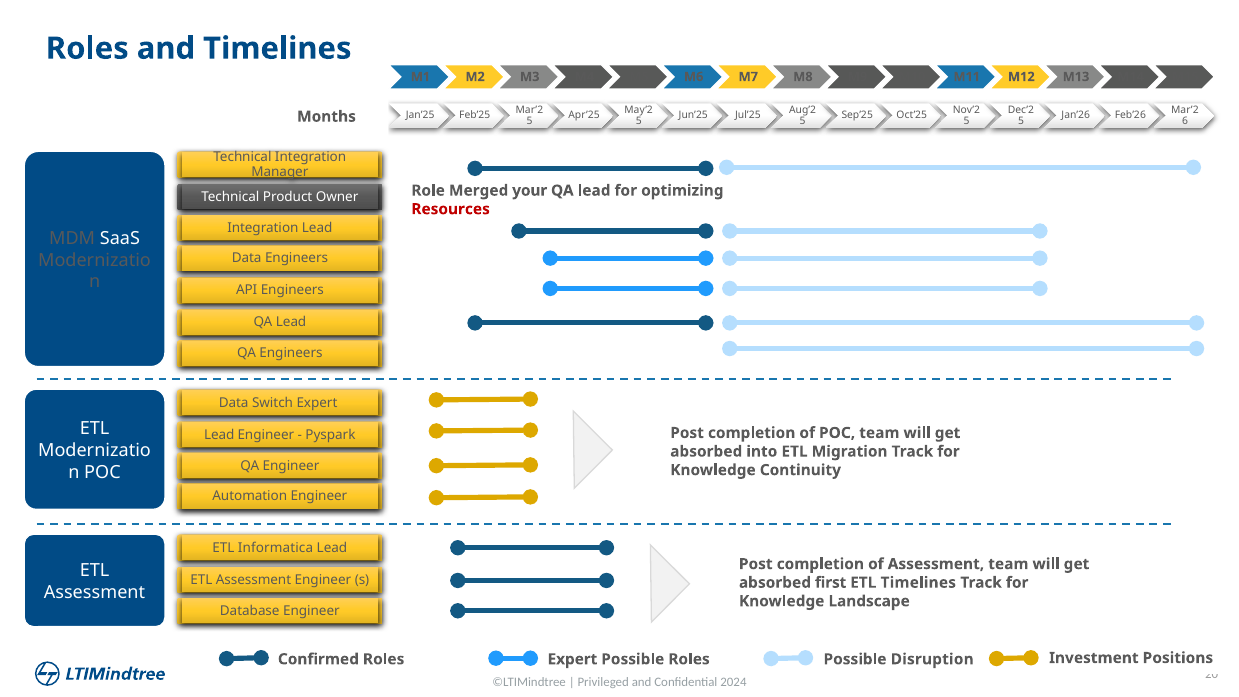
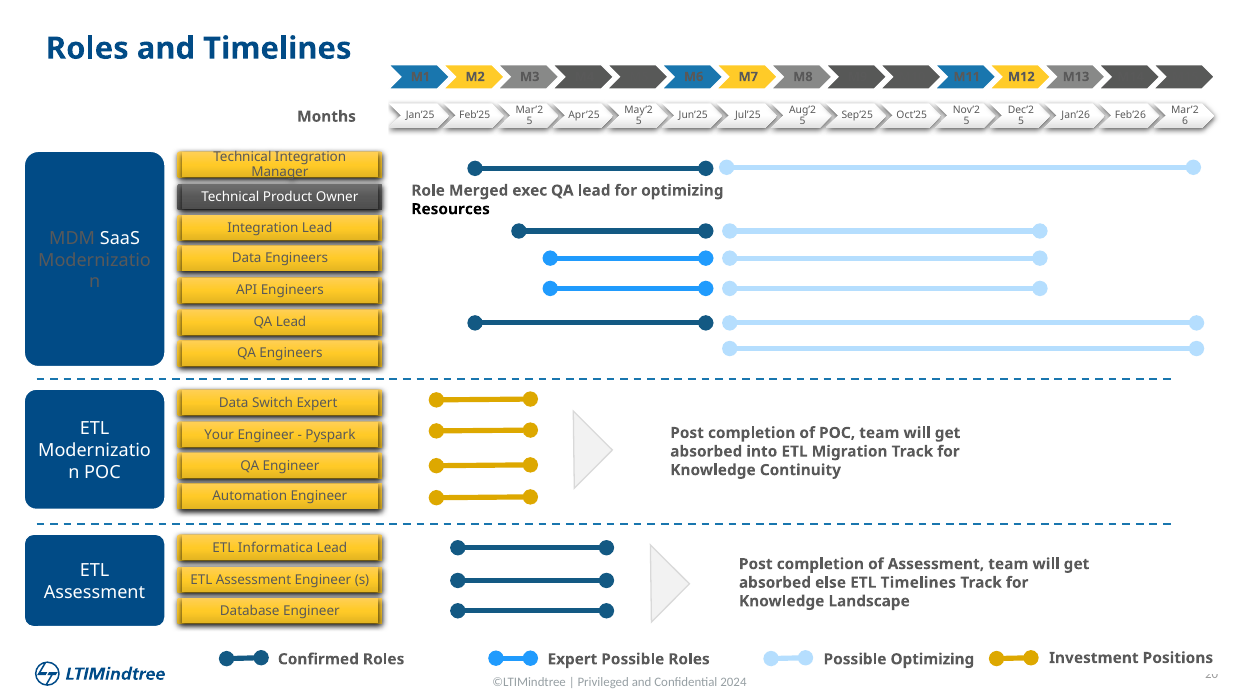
your: your -> exec (530, 191)
Resources colour: red -> black (451, 209)
Lead: Lead -> Your (219, 435)
first: first -> else (831, 583)
Possible Disruption: Disruption -> Optimizing (932, 659)
